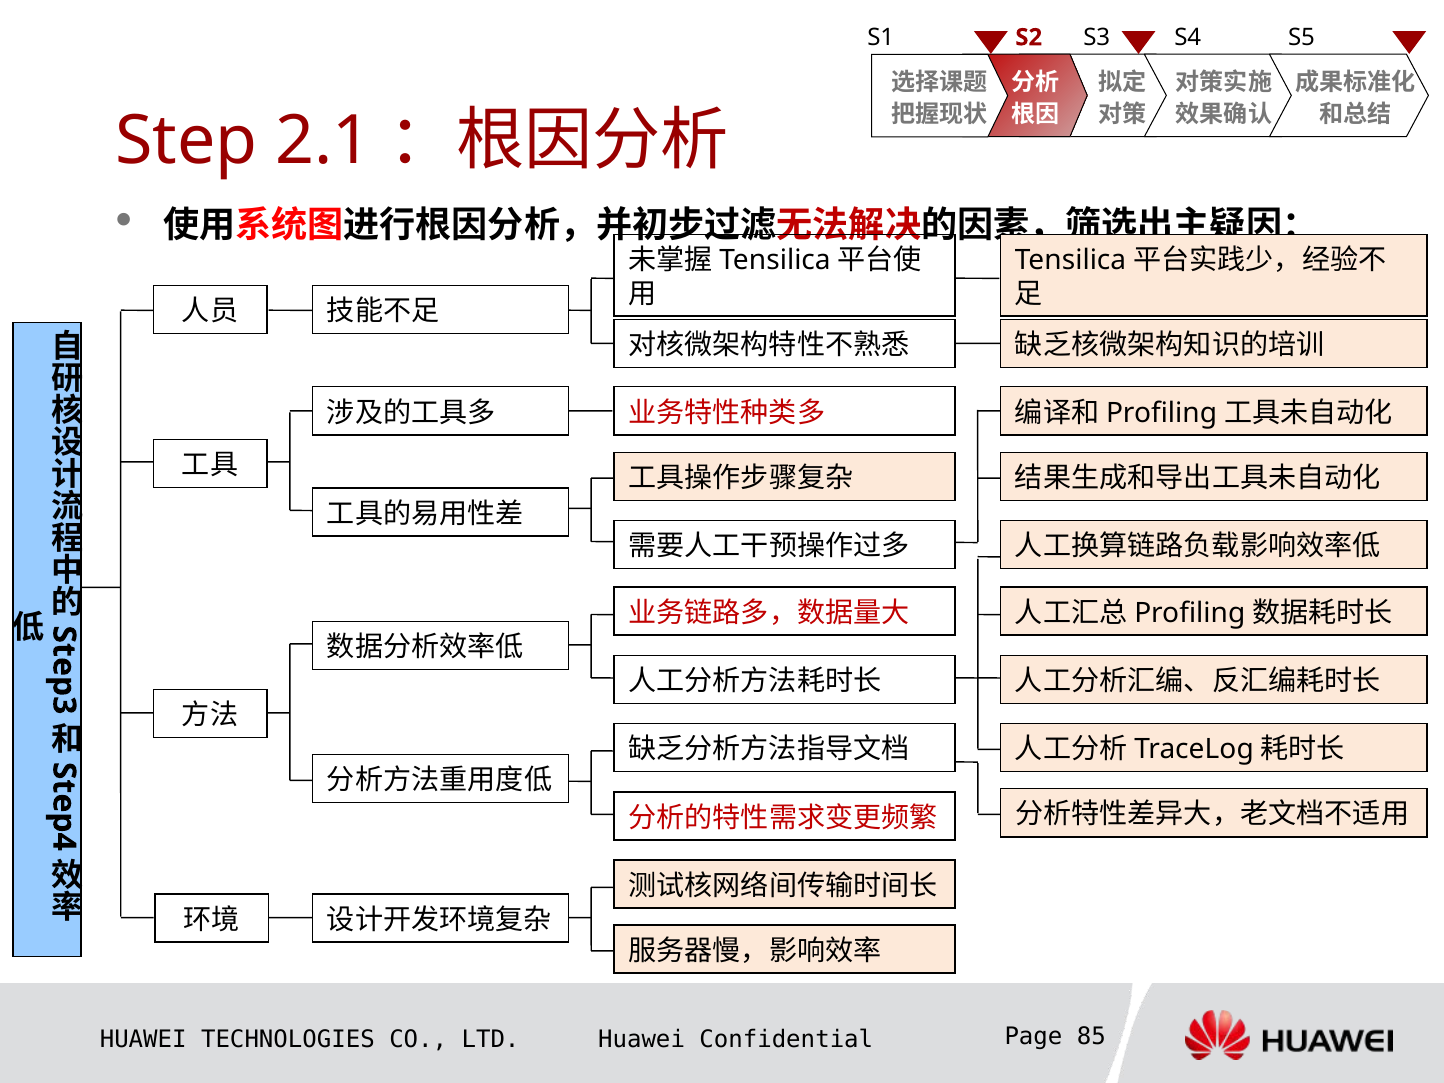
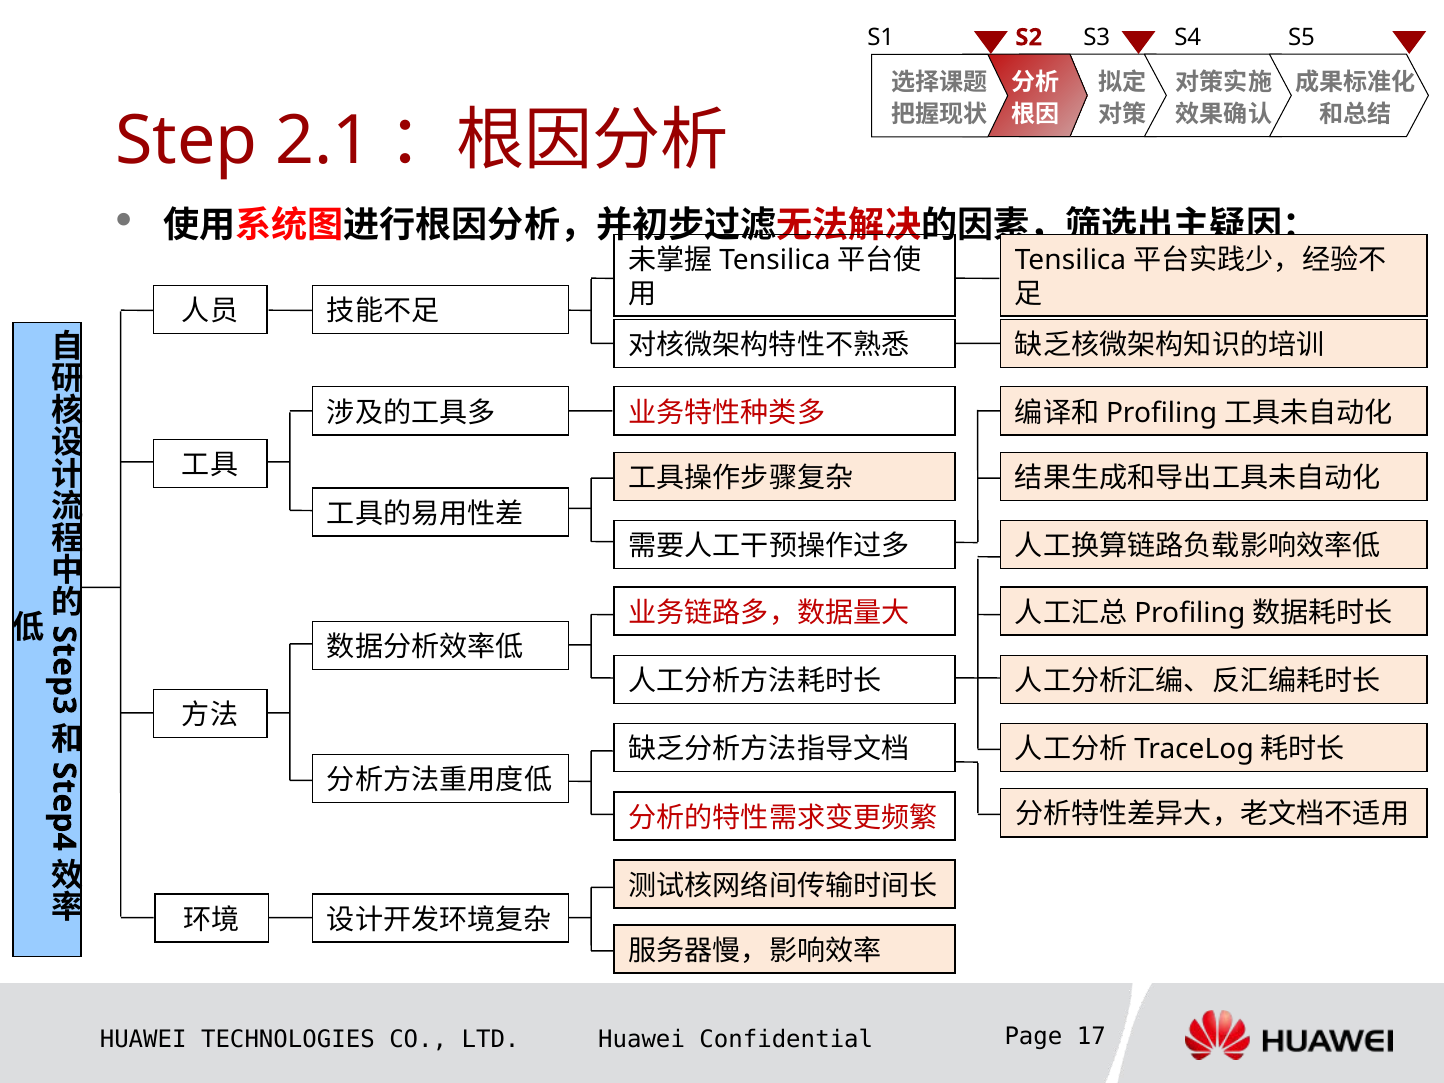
85: 85 -> 17 (1091, 1037)
